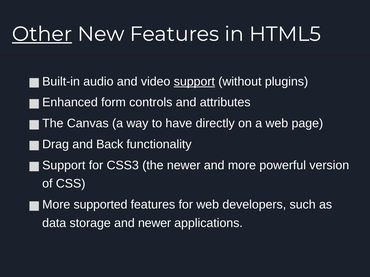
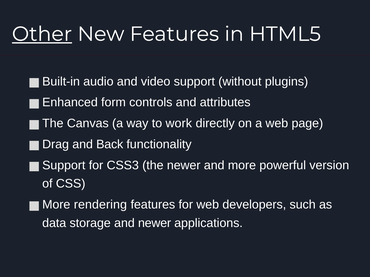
support underline: present -> none (194, 82)
have: have -> work (179, 124)
supported: supported -> rendering (100, 205)
